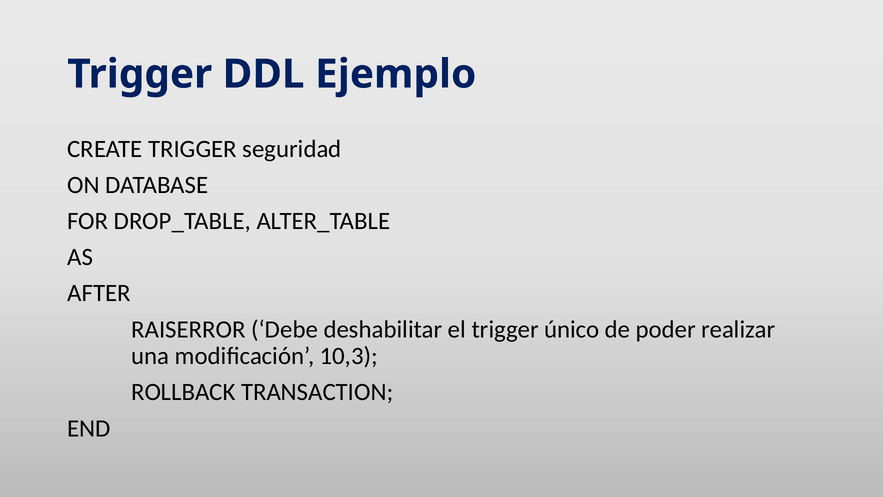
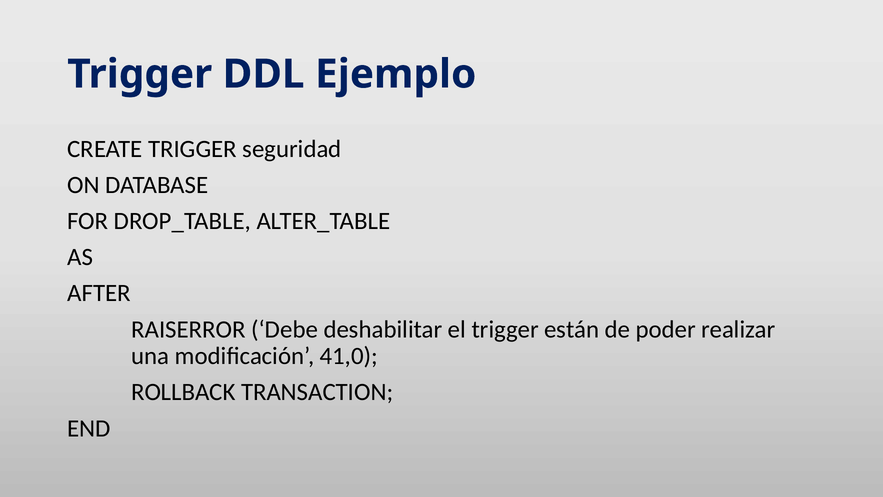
único: único -> están (572, 329)
10,3: 10,3 -> 41,0 (349, 356)
